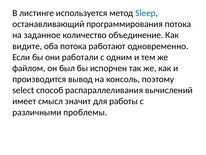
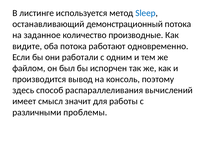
программирования: программирования -> демонстрационный (125, 24)
объединение: объединение -> производные (136, 35)
select: select -> здесь (23, 90)
